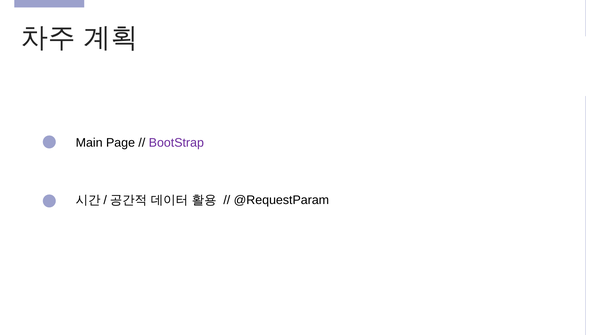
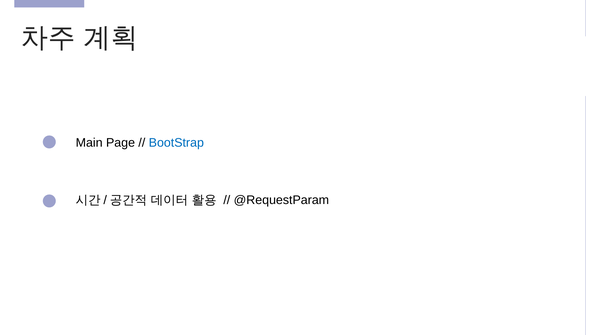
BootStrap colour: purple -> blue (176, 143)
